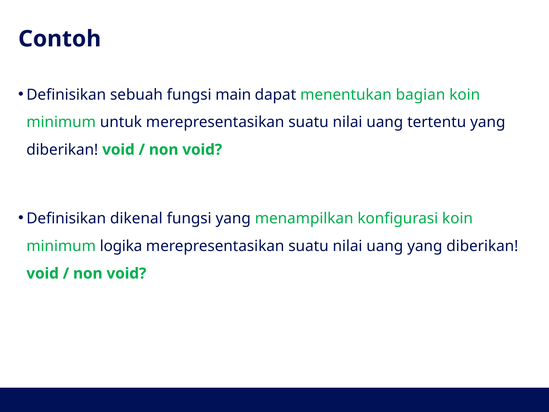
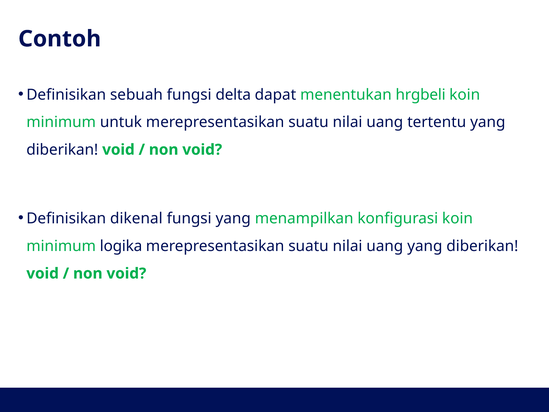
main: main -> delta (233, 95)
bagian: bagian -> hrgbeli (421, 95)
